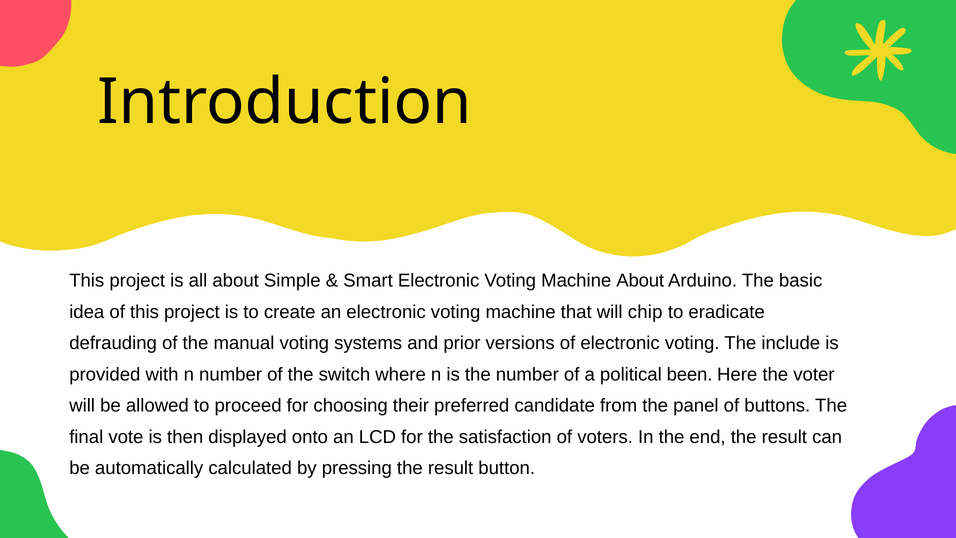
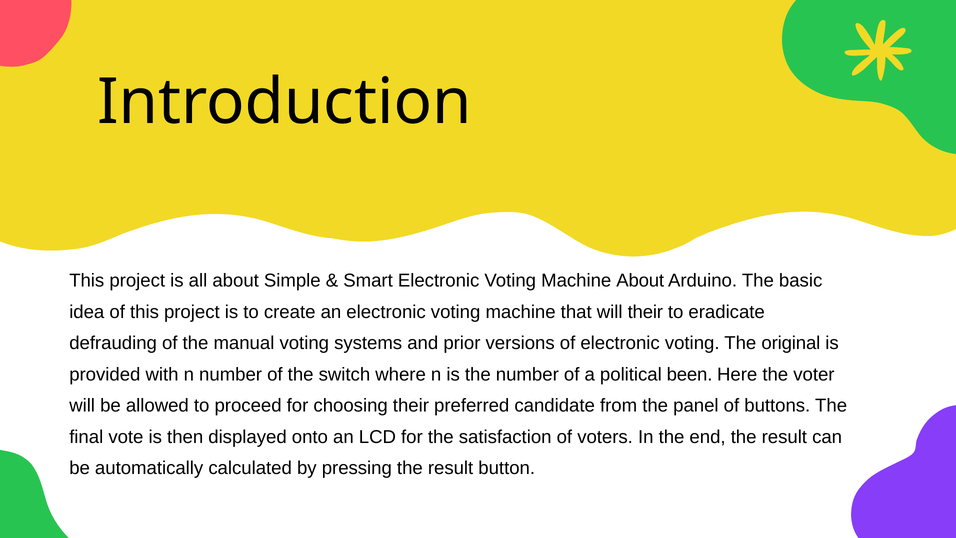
will chip: chip -> their (645, 312)
include: include -> original (791, 343)
